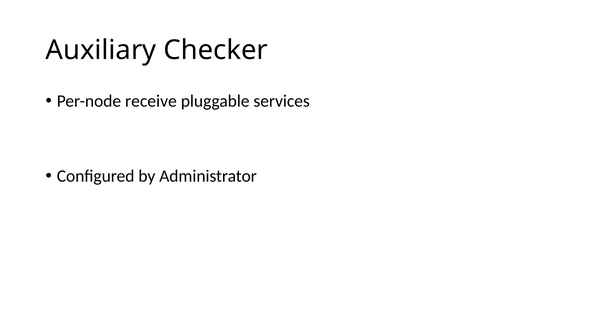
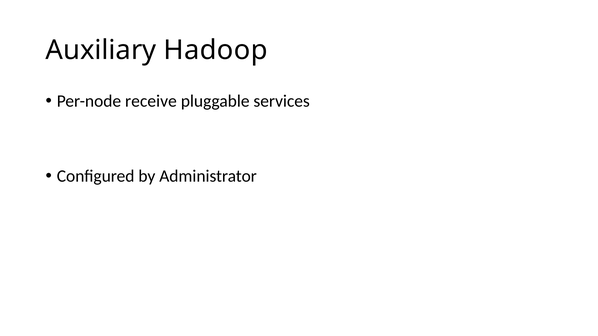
Checker: Checker -> Hadoop (216, 50)
